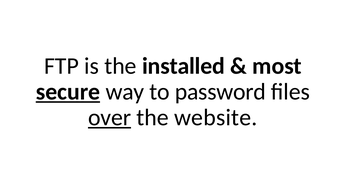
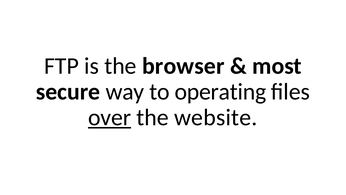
installed: installed -> browser (183, 66)
secure underline: present -> none (68, 92)
password: password -> operating (220, 92)
